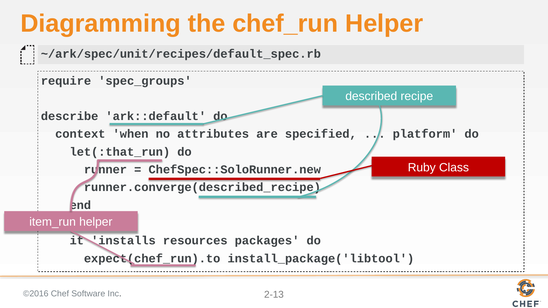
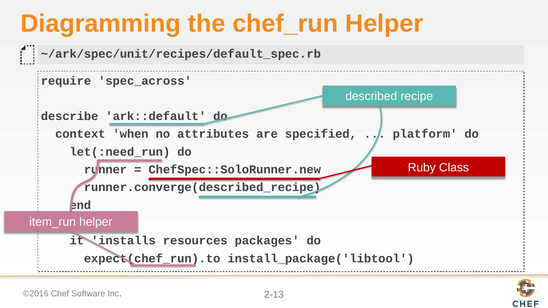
spec_groups: spec_groups -> spec_across (145, 81)
let(:that_run: let(:that_run -> let(:need_run (120, 152)
